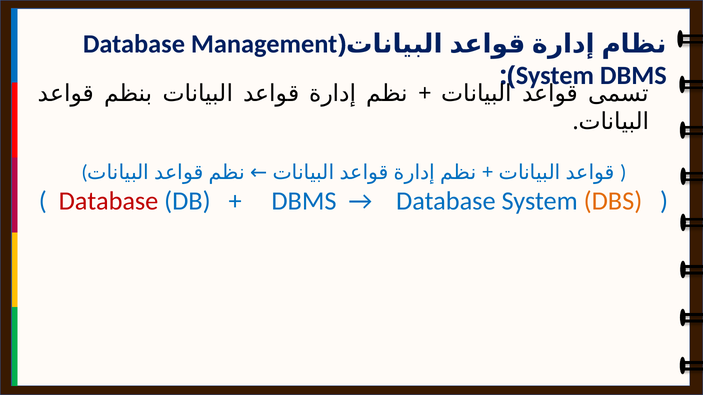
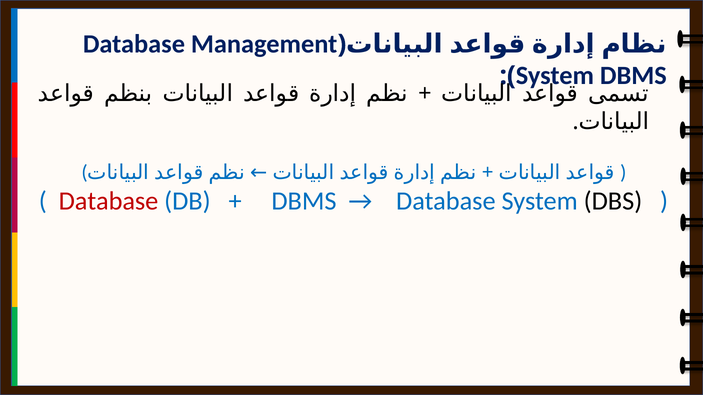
DBS colour: orange -> black (613, 201)
